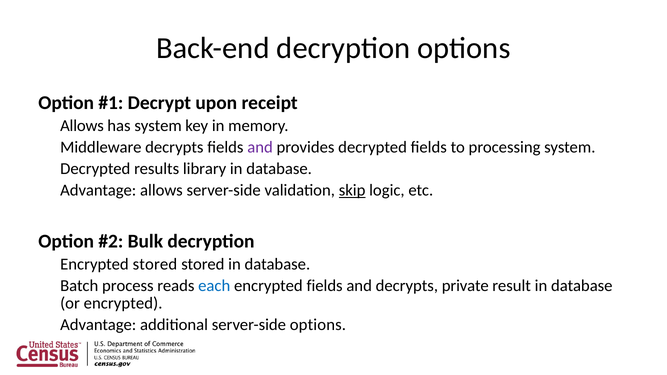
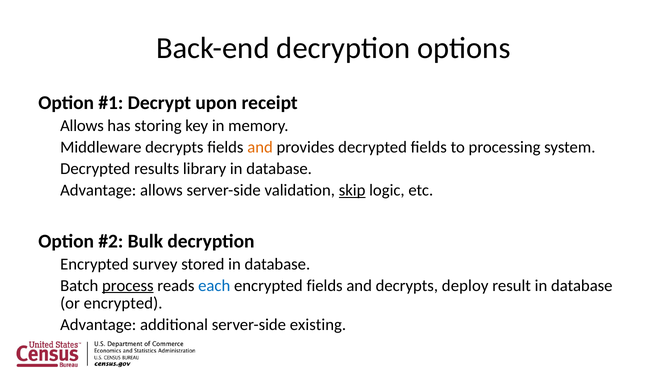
has system: system -> storing (158, 126)
and colour: purple -> orange (260, 147)
Encrypted stored: stored -> survey (155, 264)
process underline: none -> present (128, 286)
private: private -> deploy (465, 286)
server-side options: options -> existing (318, 325)
